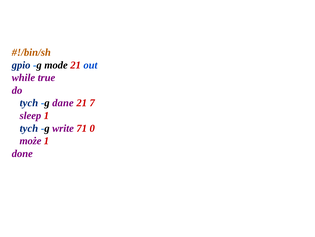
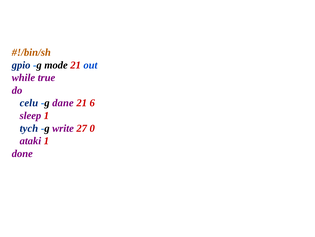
tych: tych -> celu (29, 103)
7: 7 -> 6 (92, 103)
71: 71 -> 27 (82, 128)
może: może -> ataki (30, 140)
